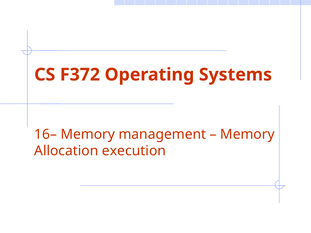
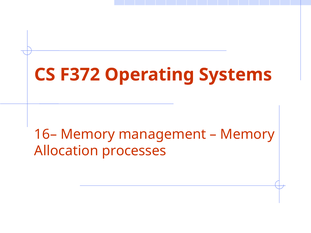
execution: execution -> processes (134, 151)
